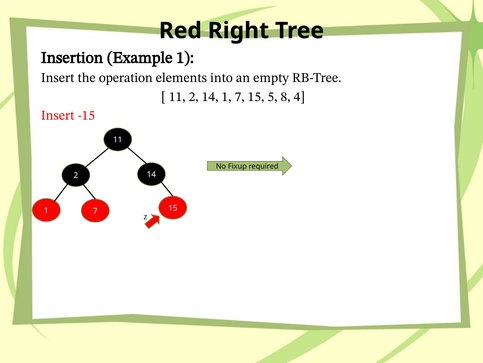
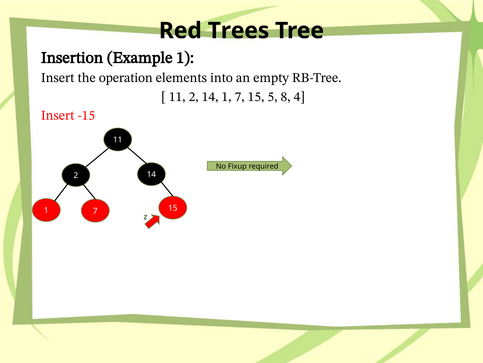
Right: Right -> Trees (239, 31)
